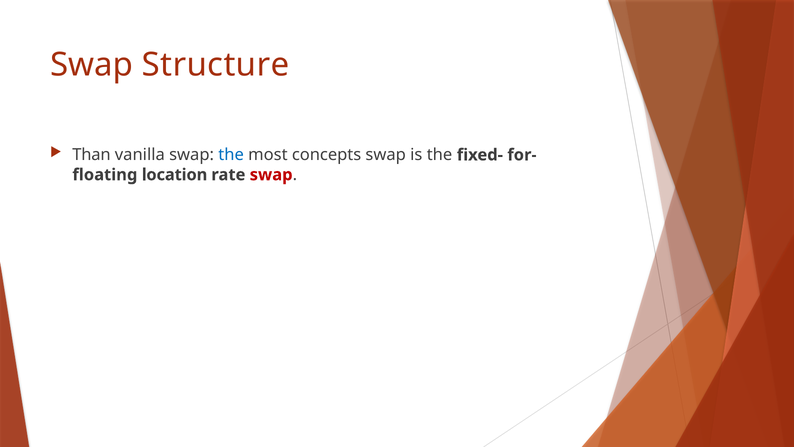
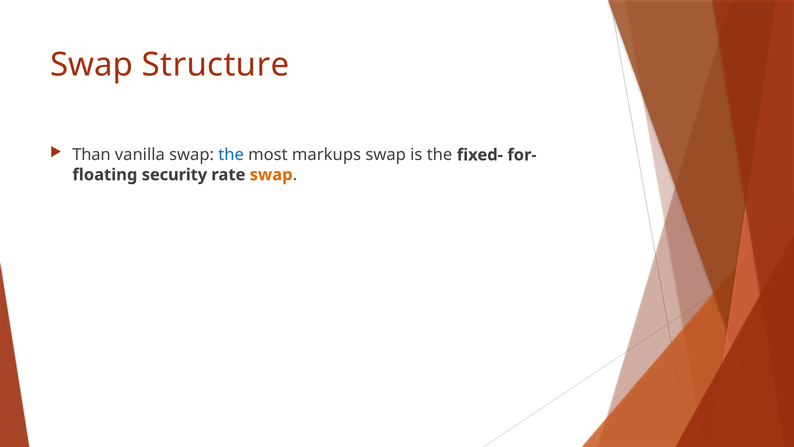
concepts: concepts -> markups (327, 155)
location: location -> security (174, 175)
swap colour: red -> orange (271, 175)
